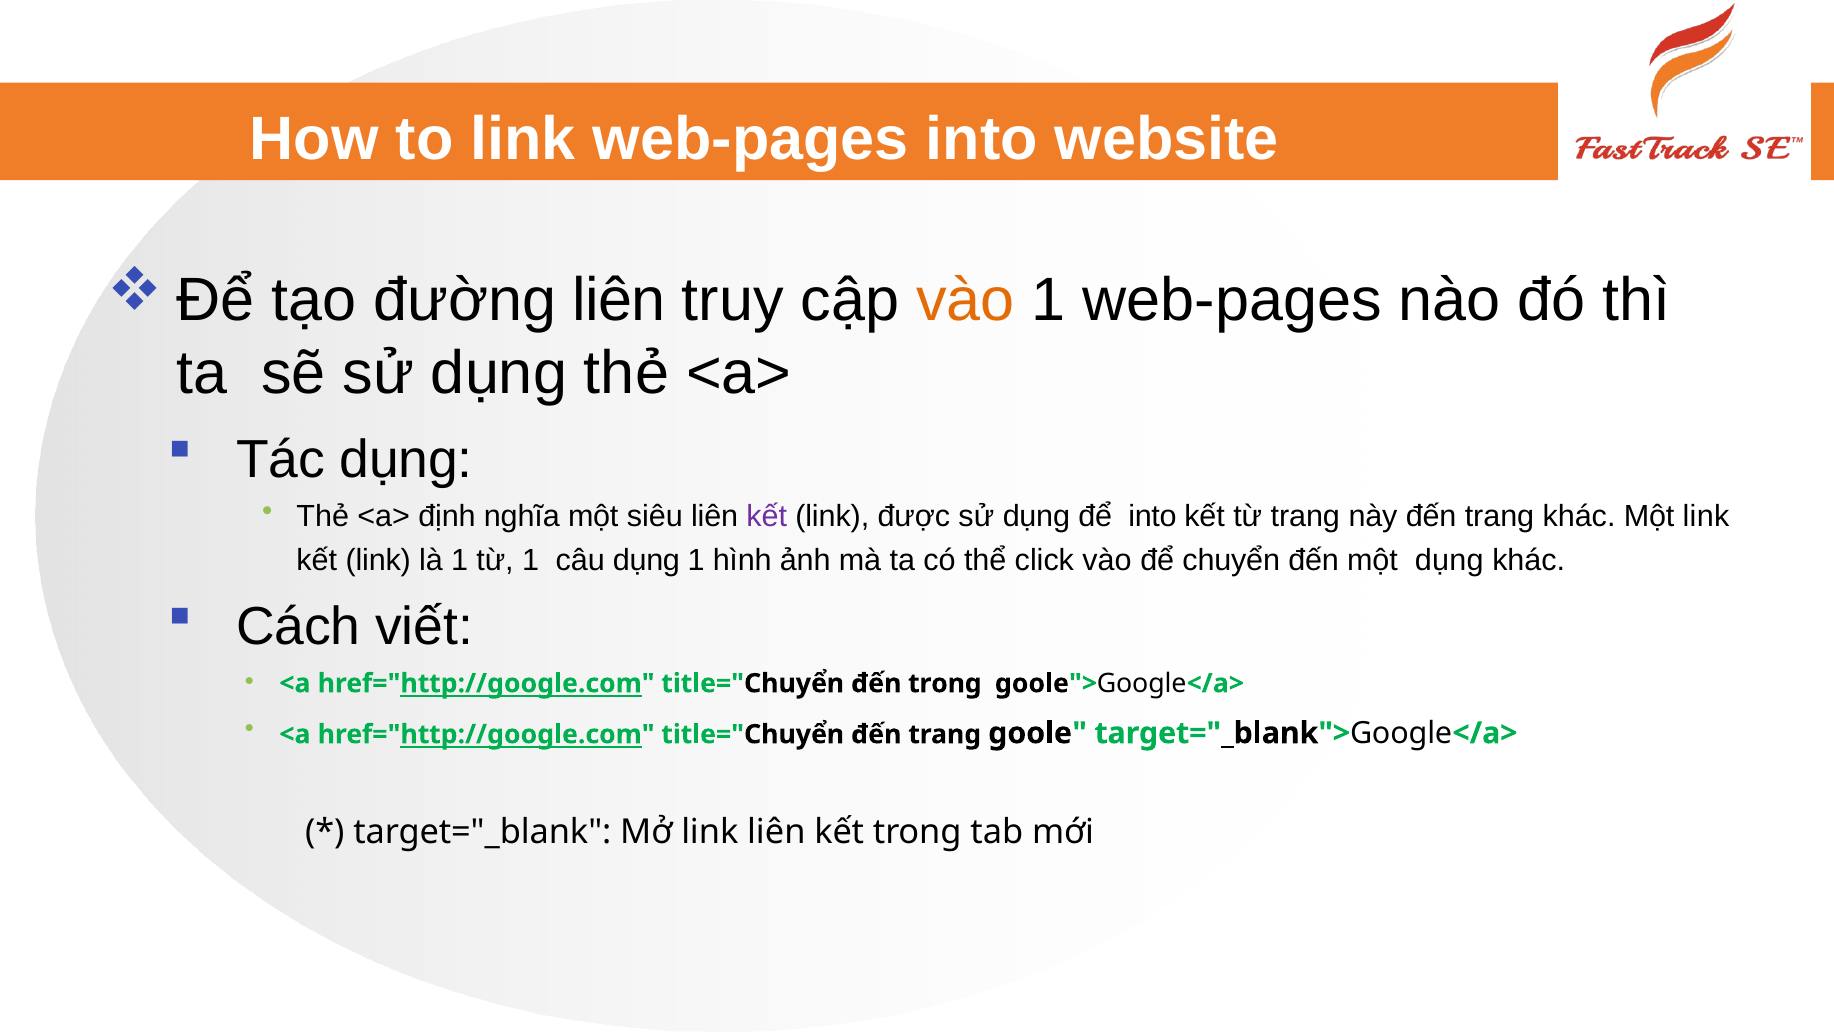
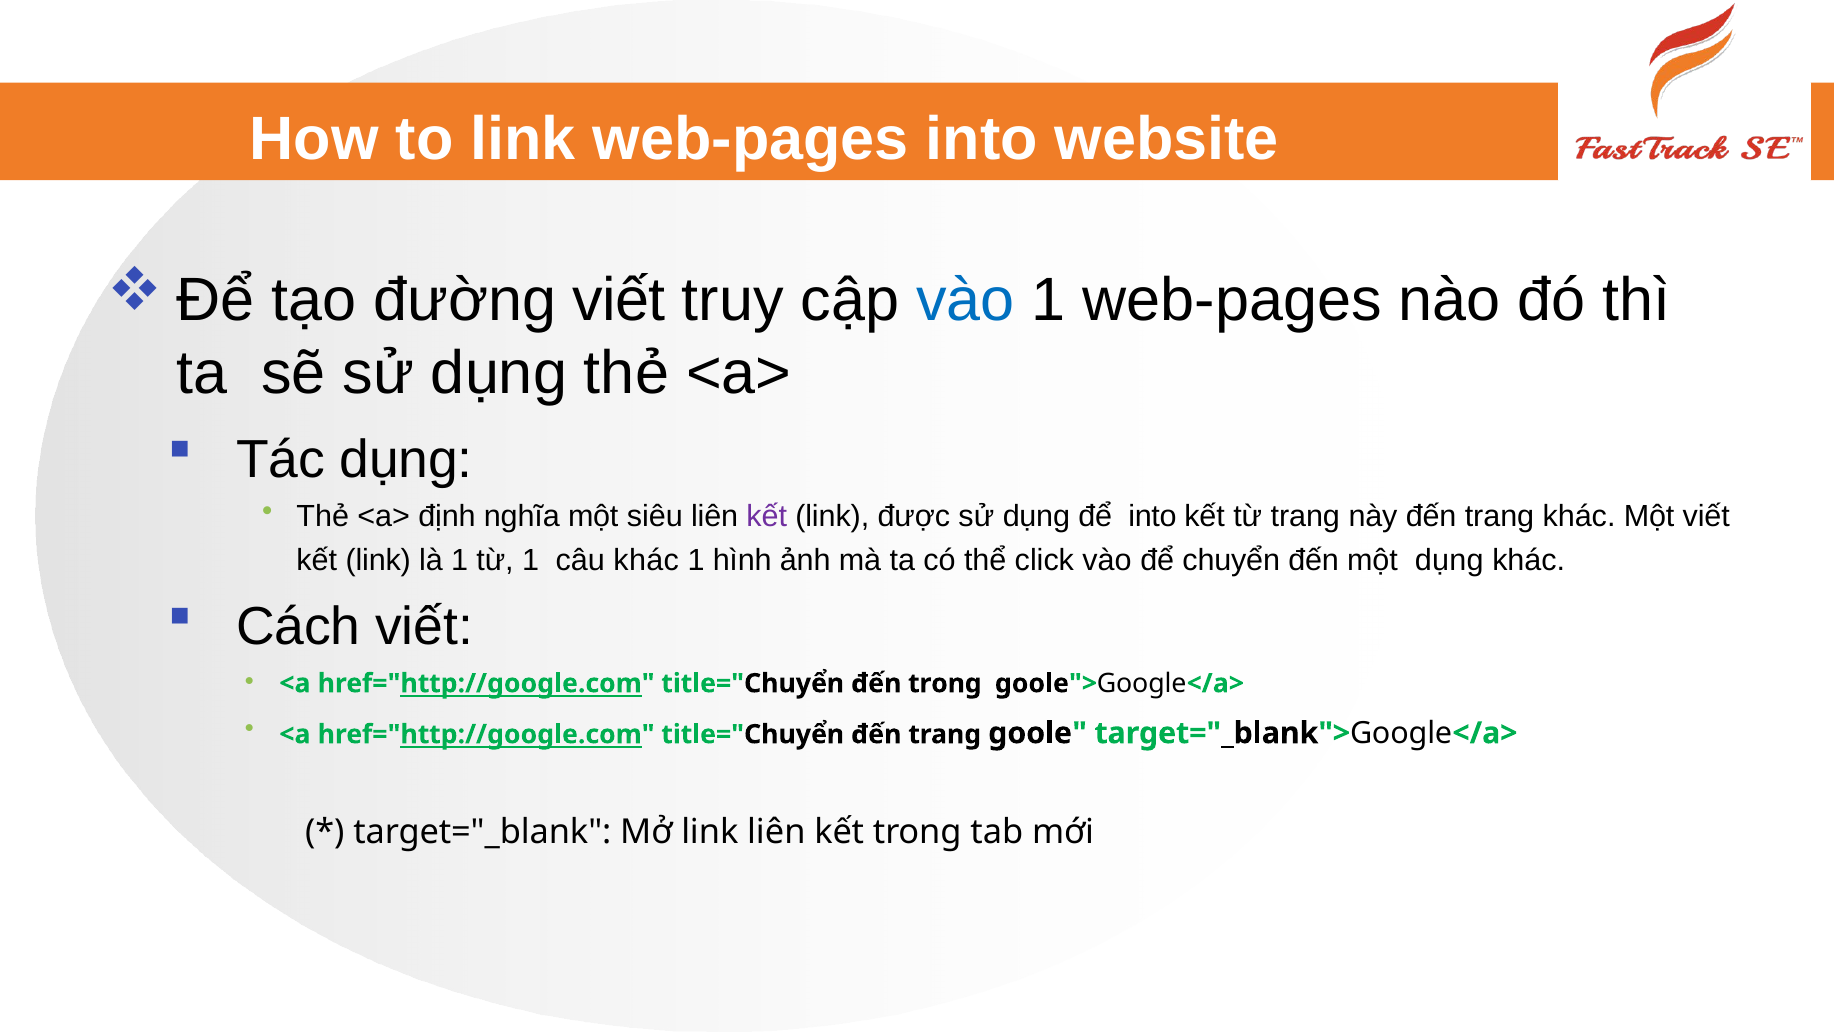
đường liên: liên -> viết (619, 300)
vào colour: orange -> blue (966, 300)
Một link: link -> viết (1706, 516)
câu dụng: dụng -> khác (646, 560)
